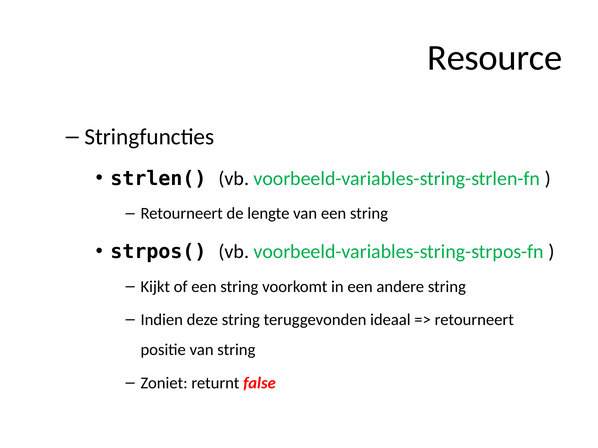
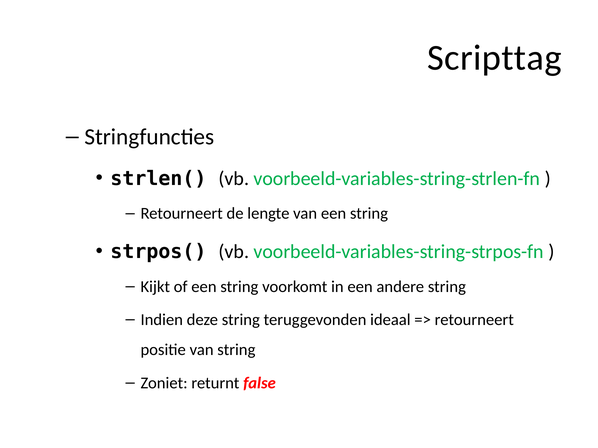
Resource: Resource -> Scripttag (494, 58)
